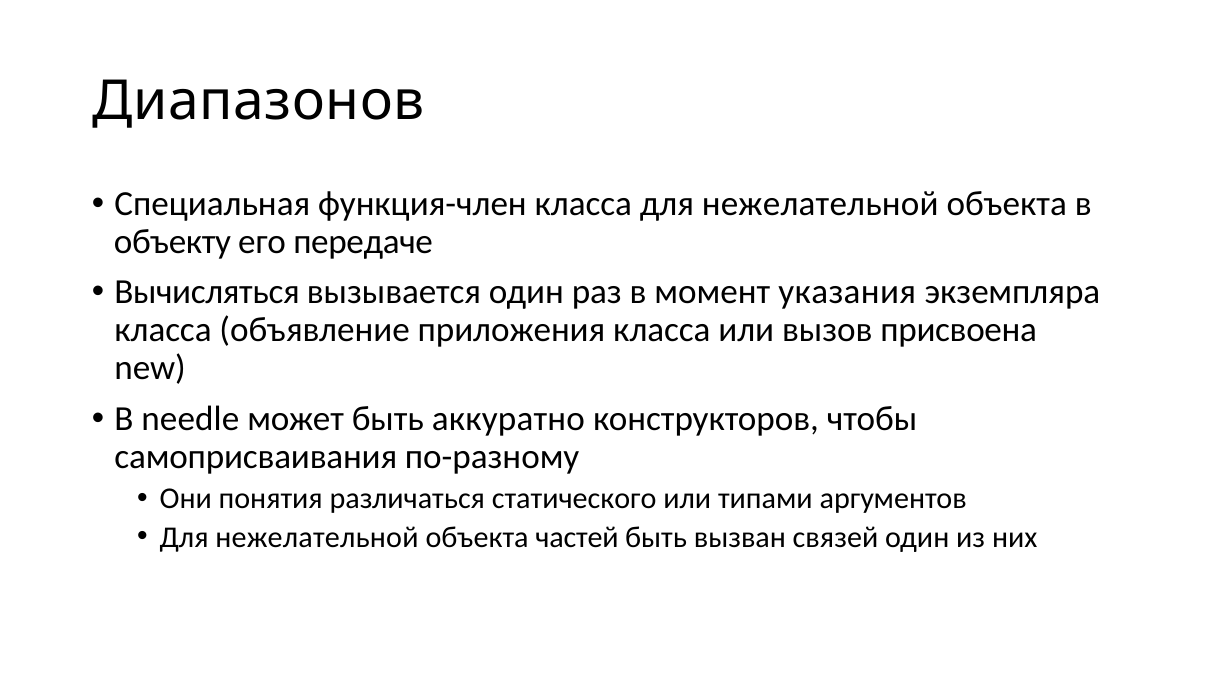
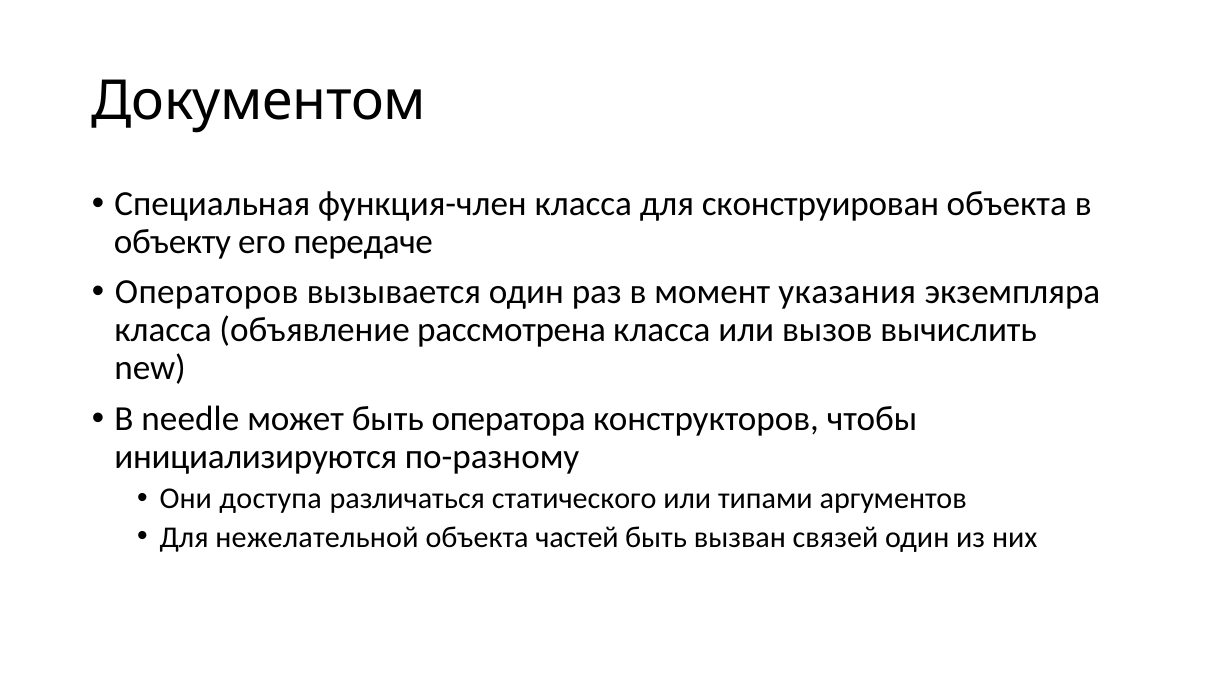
Диапазонов: Диапазонов -> Документом (259, 101)
класса для нежелательной: нежелательной -> сконструирован (820, 204)
Вычисляться: Вычисляться -> Операторов (207, 292)
приложения: приложения -> рассмотрена (512, 330)
присвоена: присвоена -> вычислить (959, 330)
аккуратно: аккуратно -> оператора (509, 419)
самоприсваивания: самоприсваивания -> инициализируются (256, 457)
понятия: понятия -> доступа (271, 498)
